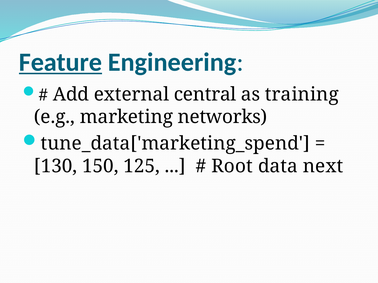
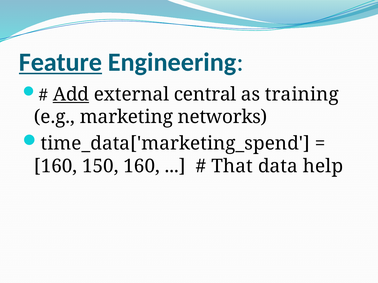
Add underline: none -> present (71, 95)
tune_data['marketing_spend: tune_data['marketing_spend -> time_data['marketing_spend (175, 144)
130: 130 -> 160 (56, 166)
150 125: 125 -> 160 (142, 166)
Root: Root -> That (232, 166)
next: next -> help (323, 166)
